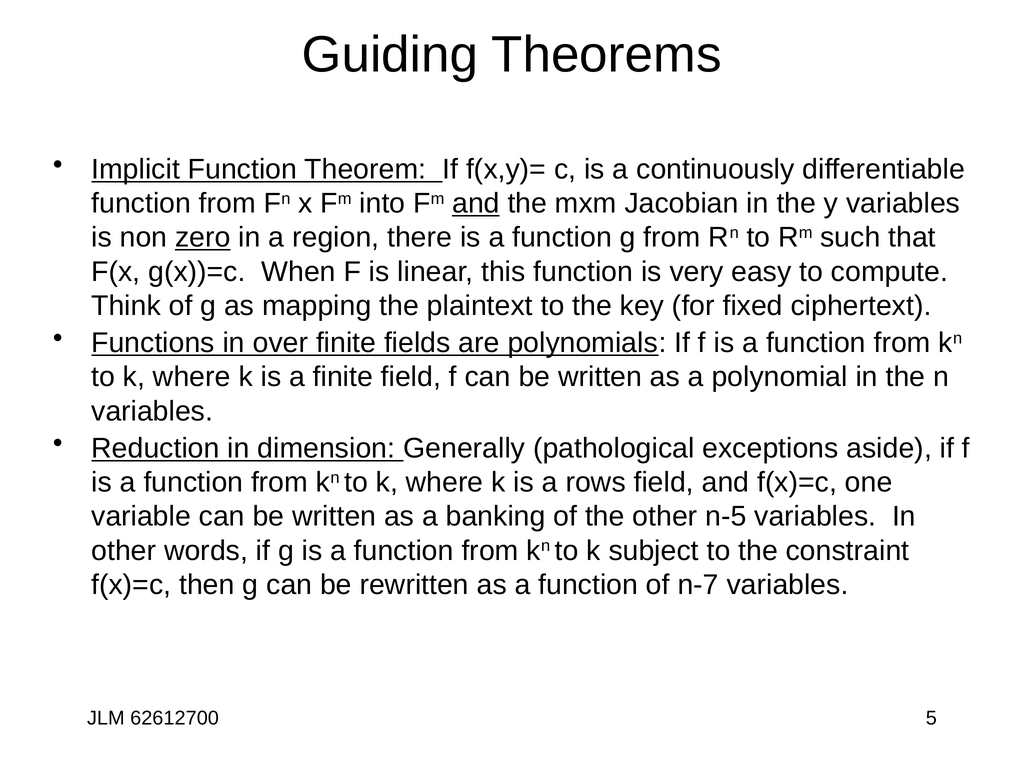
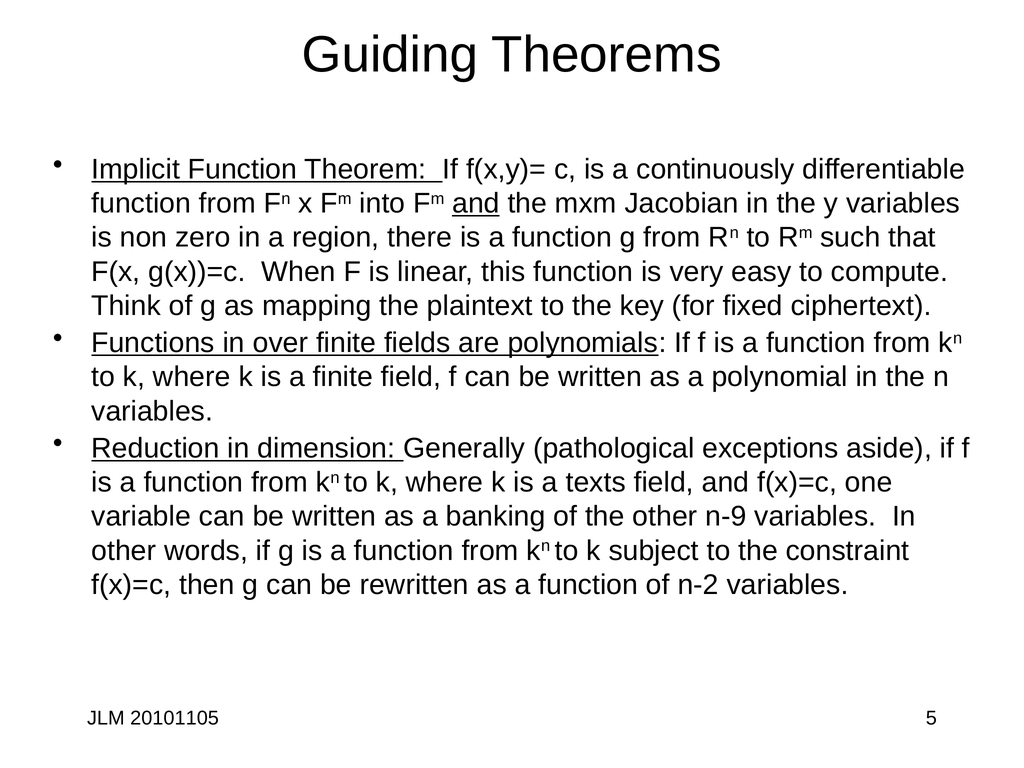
zero underline: present -> none (203, 238)
rows: rows -> texts (596, 482)
n-5: n-5 -> n-9 (726, 516)
n-7: n-7 -> n-2 (698, 585)
62612700: 62612700 -> 20101105 (175, 718)
